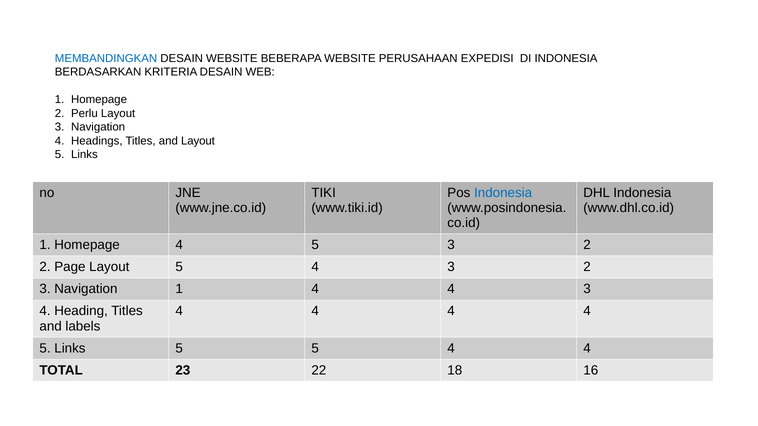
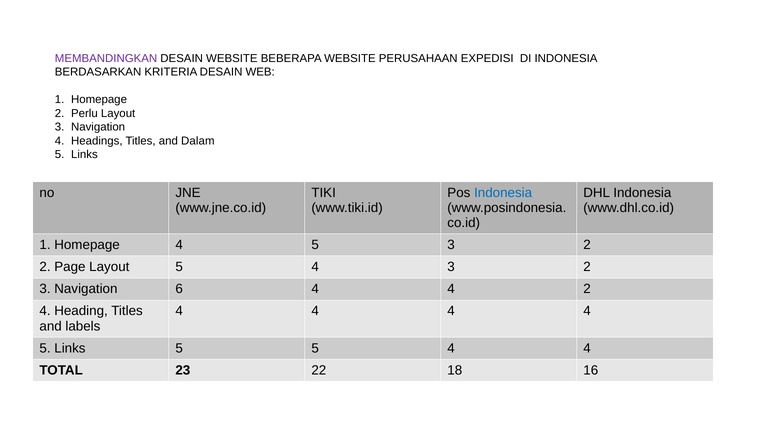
MEMBANDINGKAN colour: blue -> purple (106, 58)
and Layout: Layout -> Dalam (198, 141)
Navigation 1: 1 -> 6 (179, 289)
4 4 3: 3 -> 2 (587, 289)
